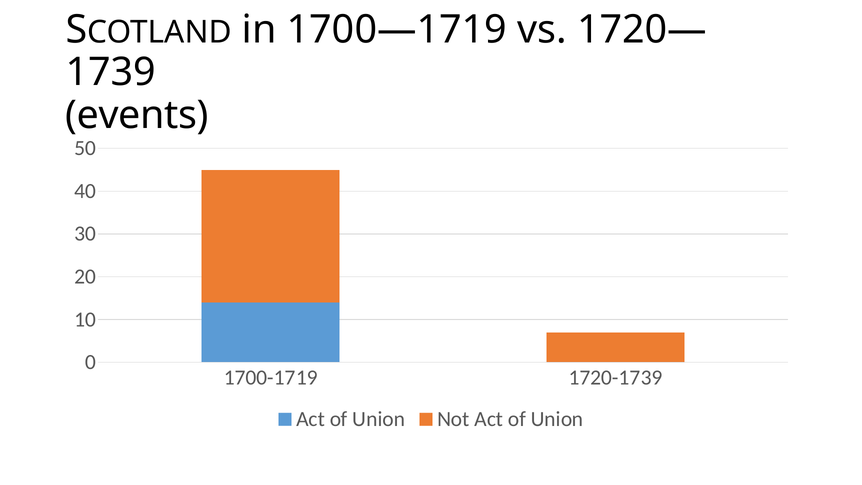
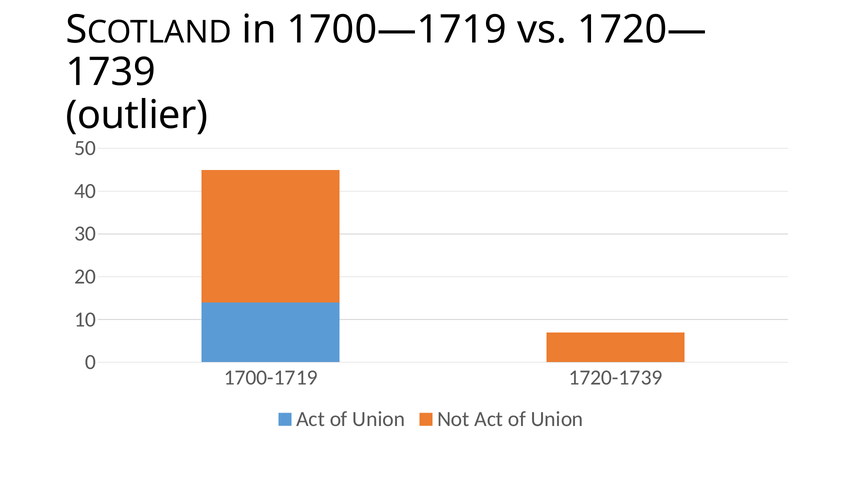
events: events -> outlier (137, 115)
